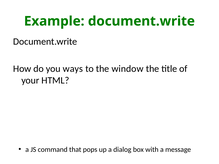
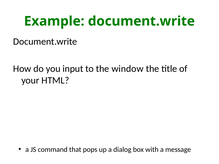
ways: ways -> input (73, 69)
